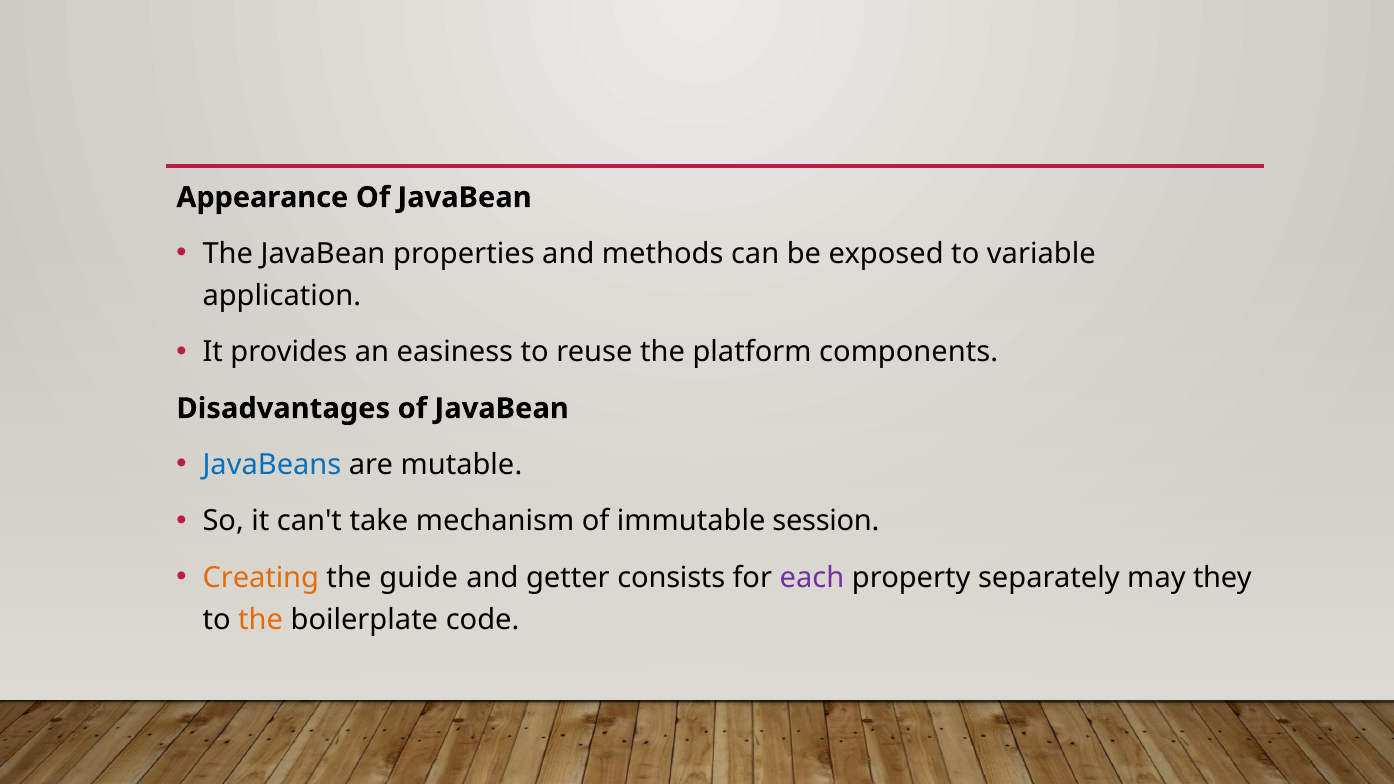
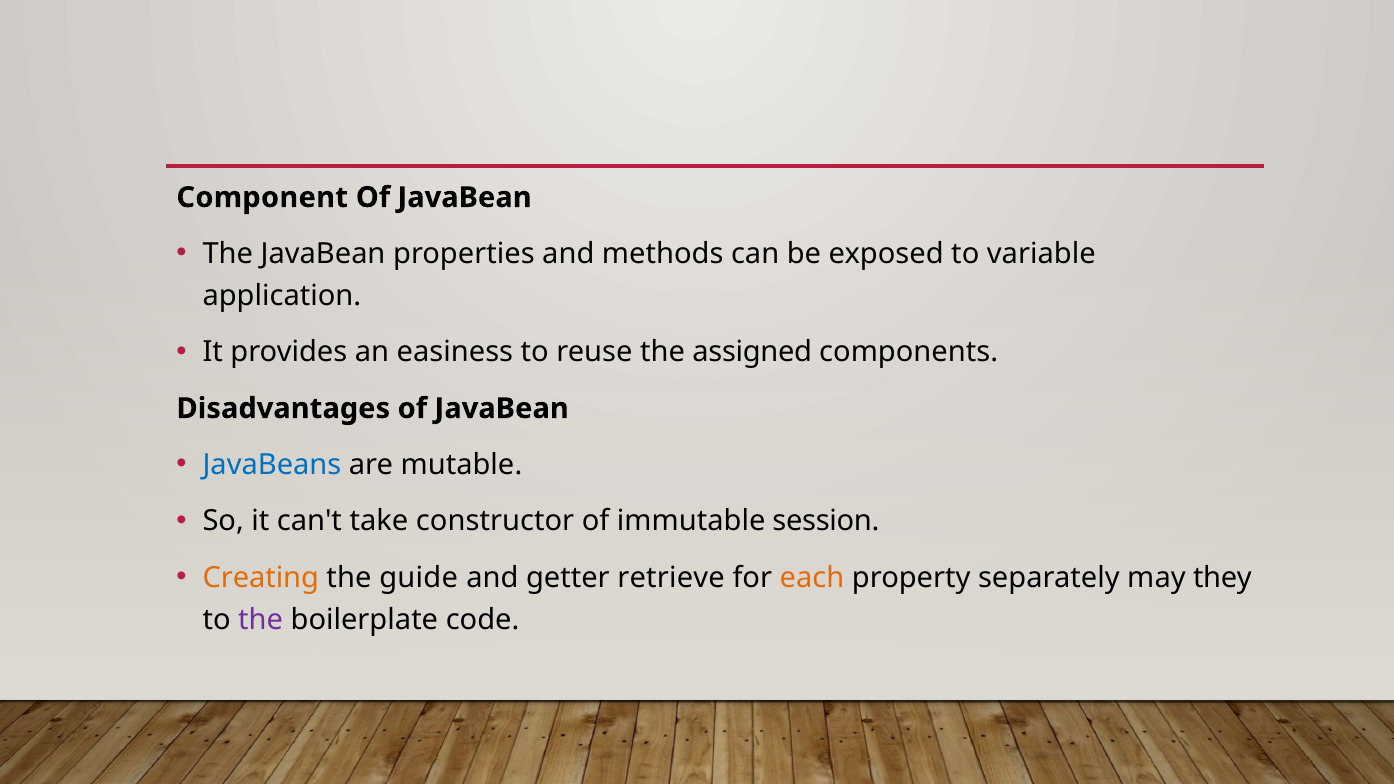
Appearance: Appearance -> Component (262, 197)
platform: platform -> assigned (752, 352)
mechanism: mechanism -> constructor (495, 521)
consists: consists -> retrieve (671, 578)
each colour: purple -> orange (812, 578)
the colour: orange -> purple (261, 620)
